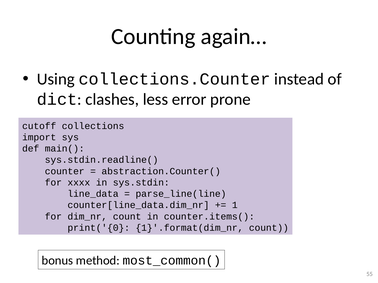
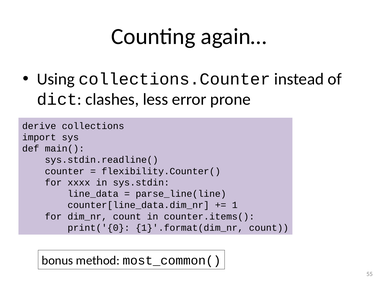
cutoff: cutoff -> derive (39, 126)
abstraction.Counter(: abstraction.Counter( -> flexibility.Counter( (161, 171)
